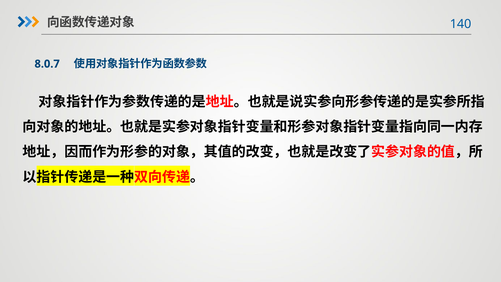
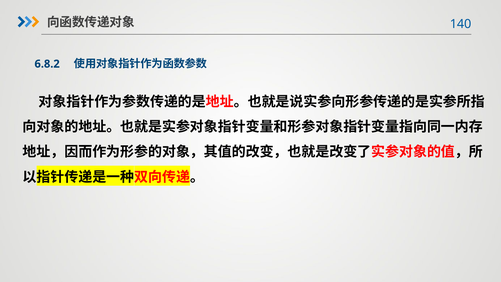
8.0.7: 8.0.7 -> 6.8.2 (47, 64)
